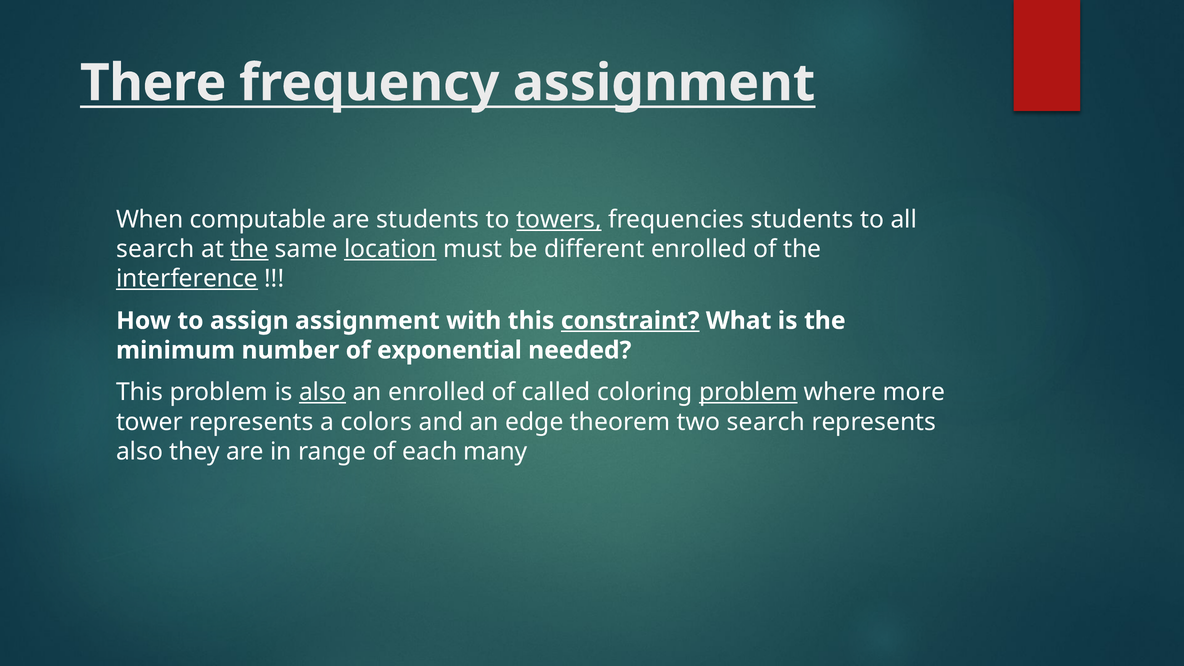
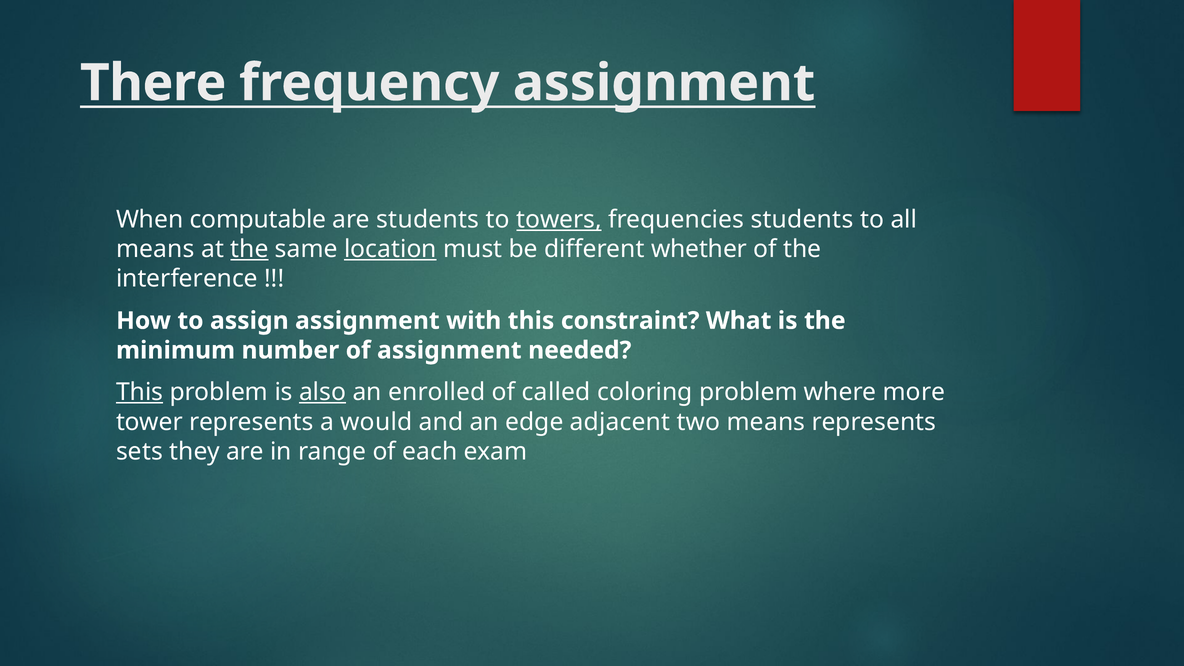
search: search -> means (155, 249)
different enrolled: enrolled -> whether (699, 249)
interference underline: present -> none (187, 279)
constraint underline: present -> none (630, 321)
of exponential: exponential -> assignment (449, 350)
This underline: none -> present (140, 392)
problem underline: present -> none (748, 392)
colors: colors -> would (376, 422)
theorem: theorem -> adjacent (620, 422)
two search: search -> means (766, 422)
also: also -> sets (139, 452)
many: many -> exam (495, 452)
